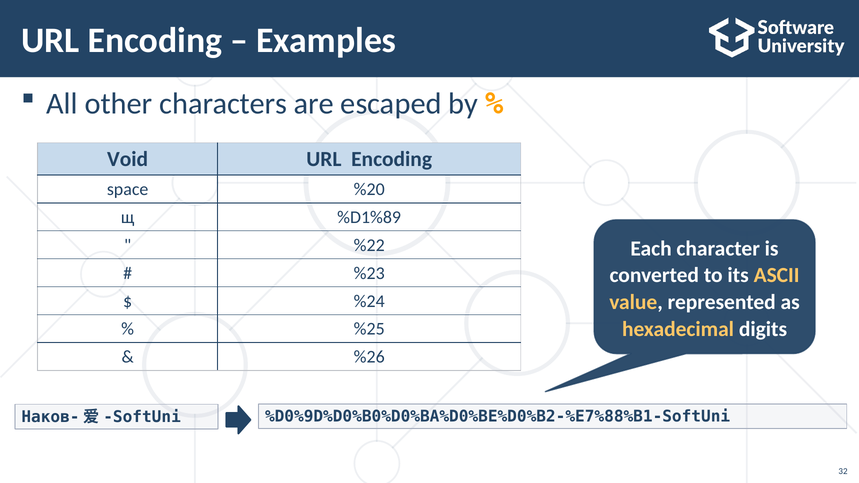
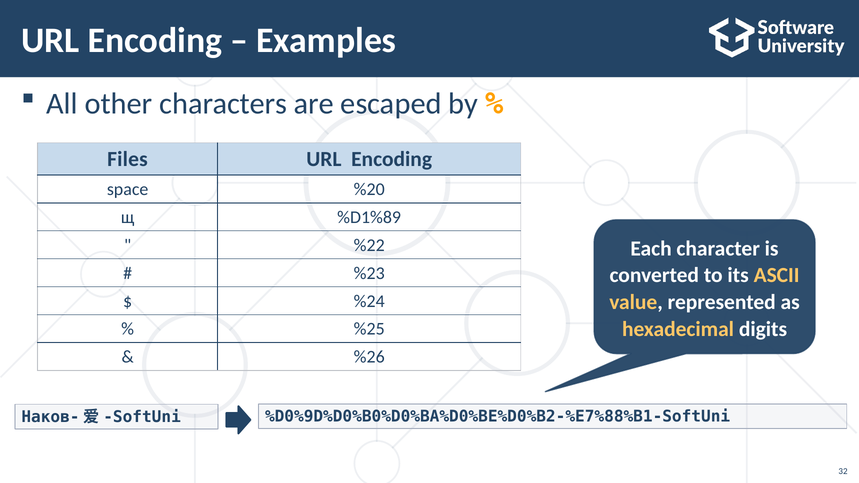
Void: Void -> Files (127, 159)
